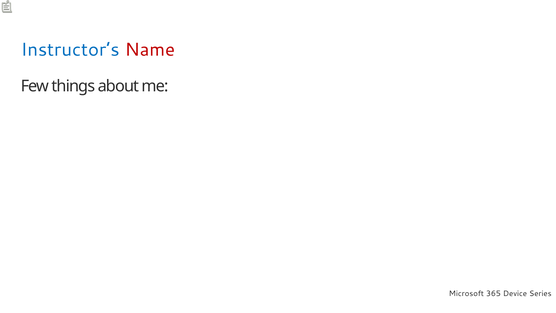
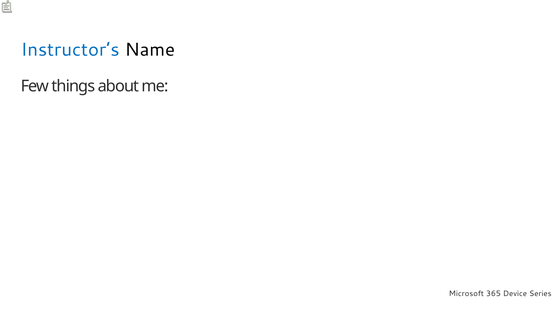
Name colour: red -> black (150, 50)
